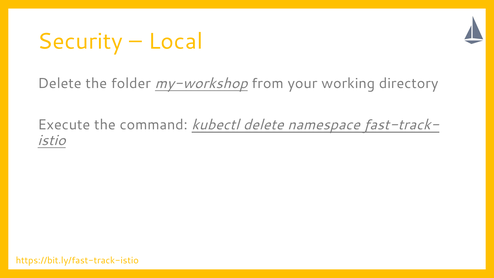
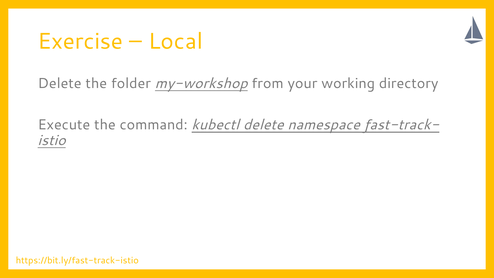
Security: Security -> Exercise (80, 41)
